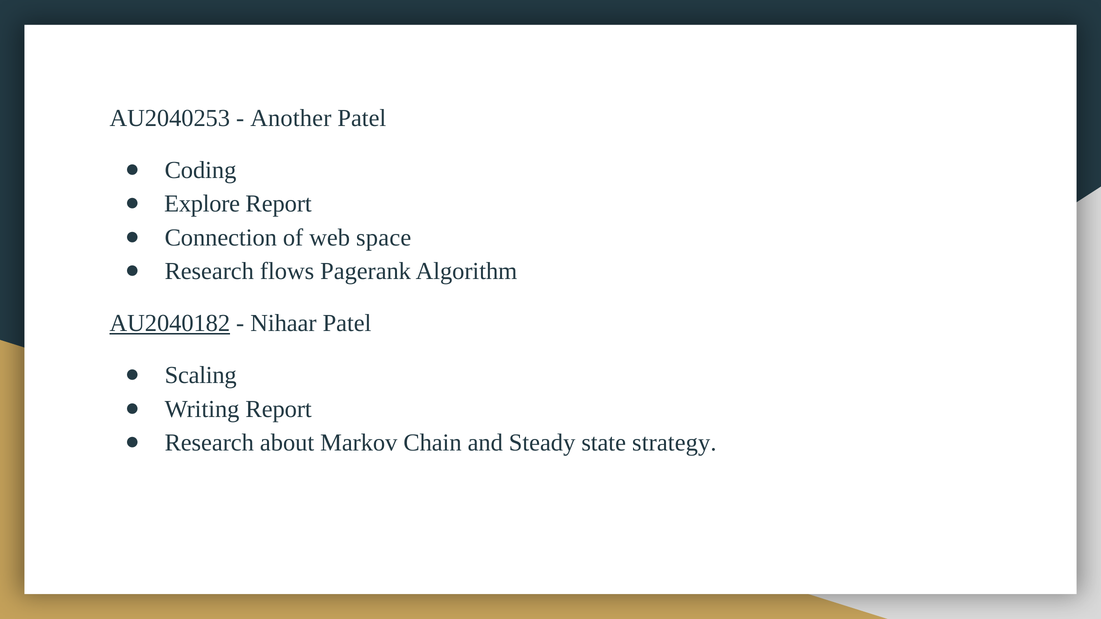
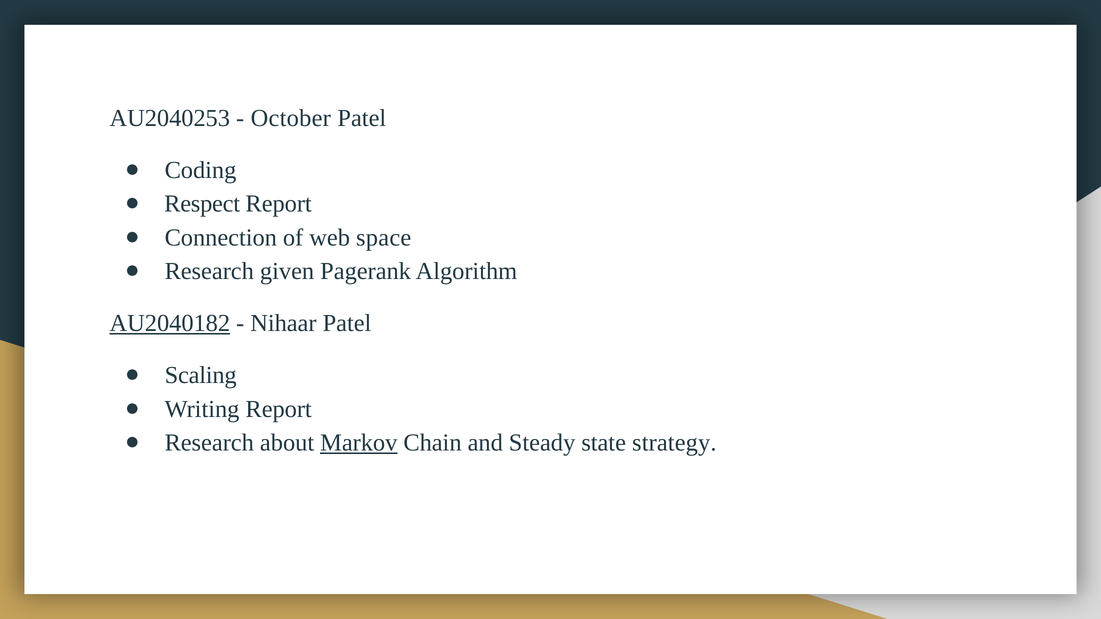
Another: Another -> October (291, 118)
Explore: Explore -> Respect (202, 204)
flows: flows -> given (287, 271)
Markov underline: none -> present (359, 443)
